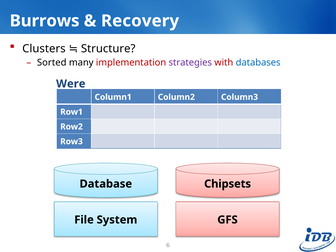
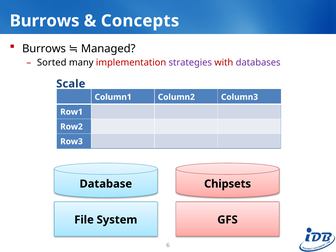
Recovery: Recovery -> Concepts (140, 21)
Clusters: Clusters -> Burrows (44, 49)
Structure: Structure -> Managed (108, 49)
databases colour: blue -> purple (258, 63)
Were: Were -> Scale (71, 84)
